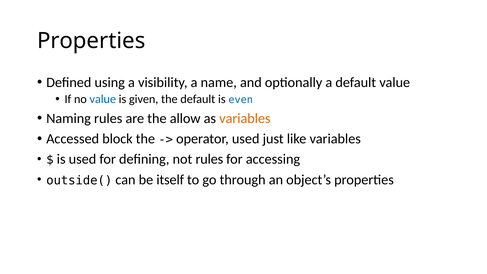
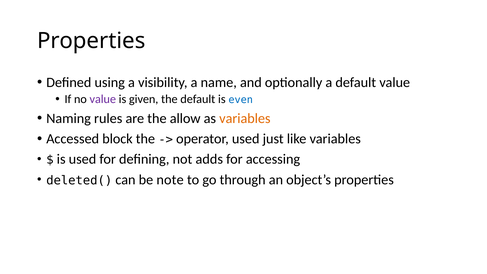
value colour: blue -> purple (103, 99)
not rules: rules -> adds (209, 159)
outside(: outside( -> deleted( (79, 180)
itself: itself -> note (170, 180)
